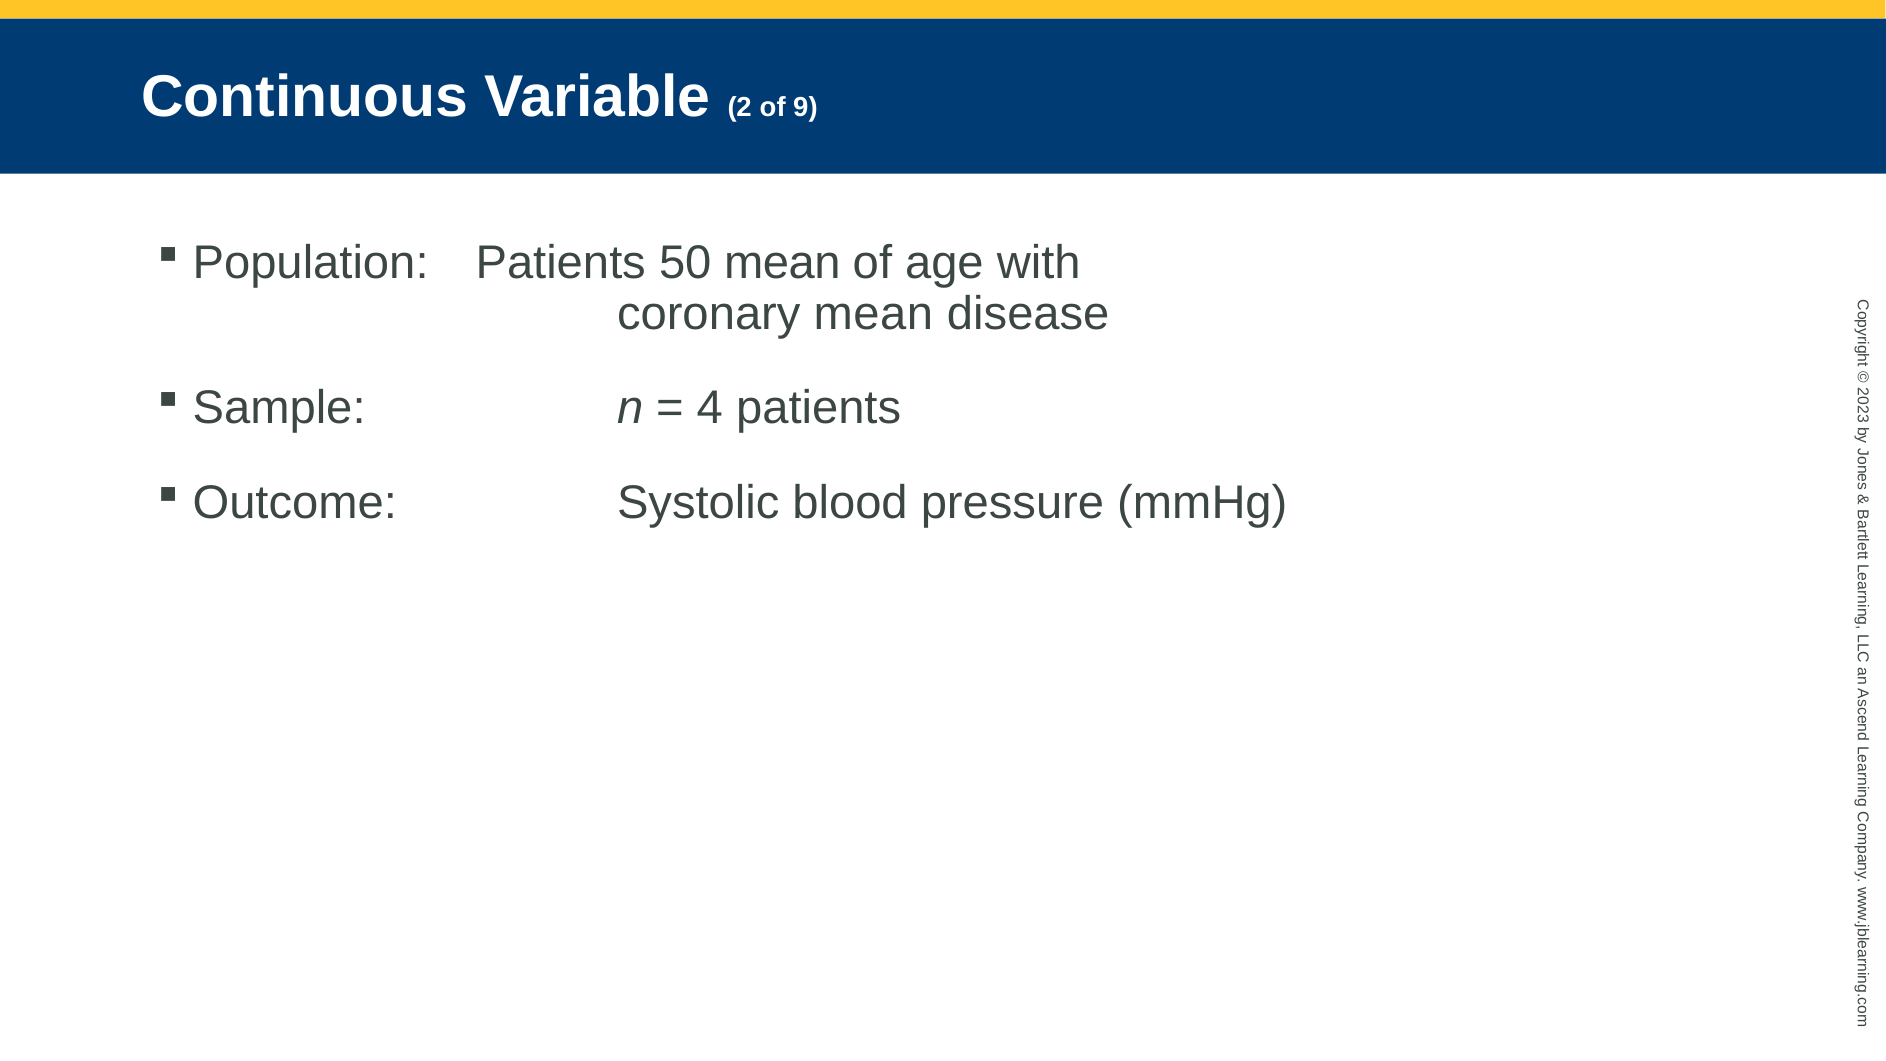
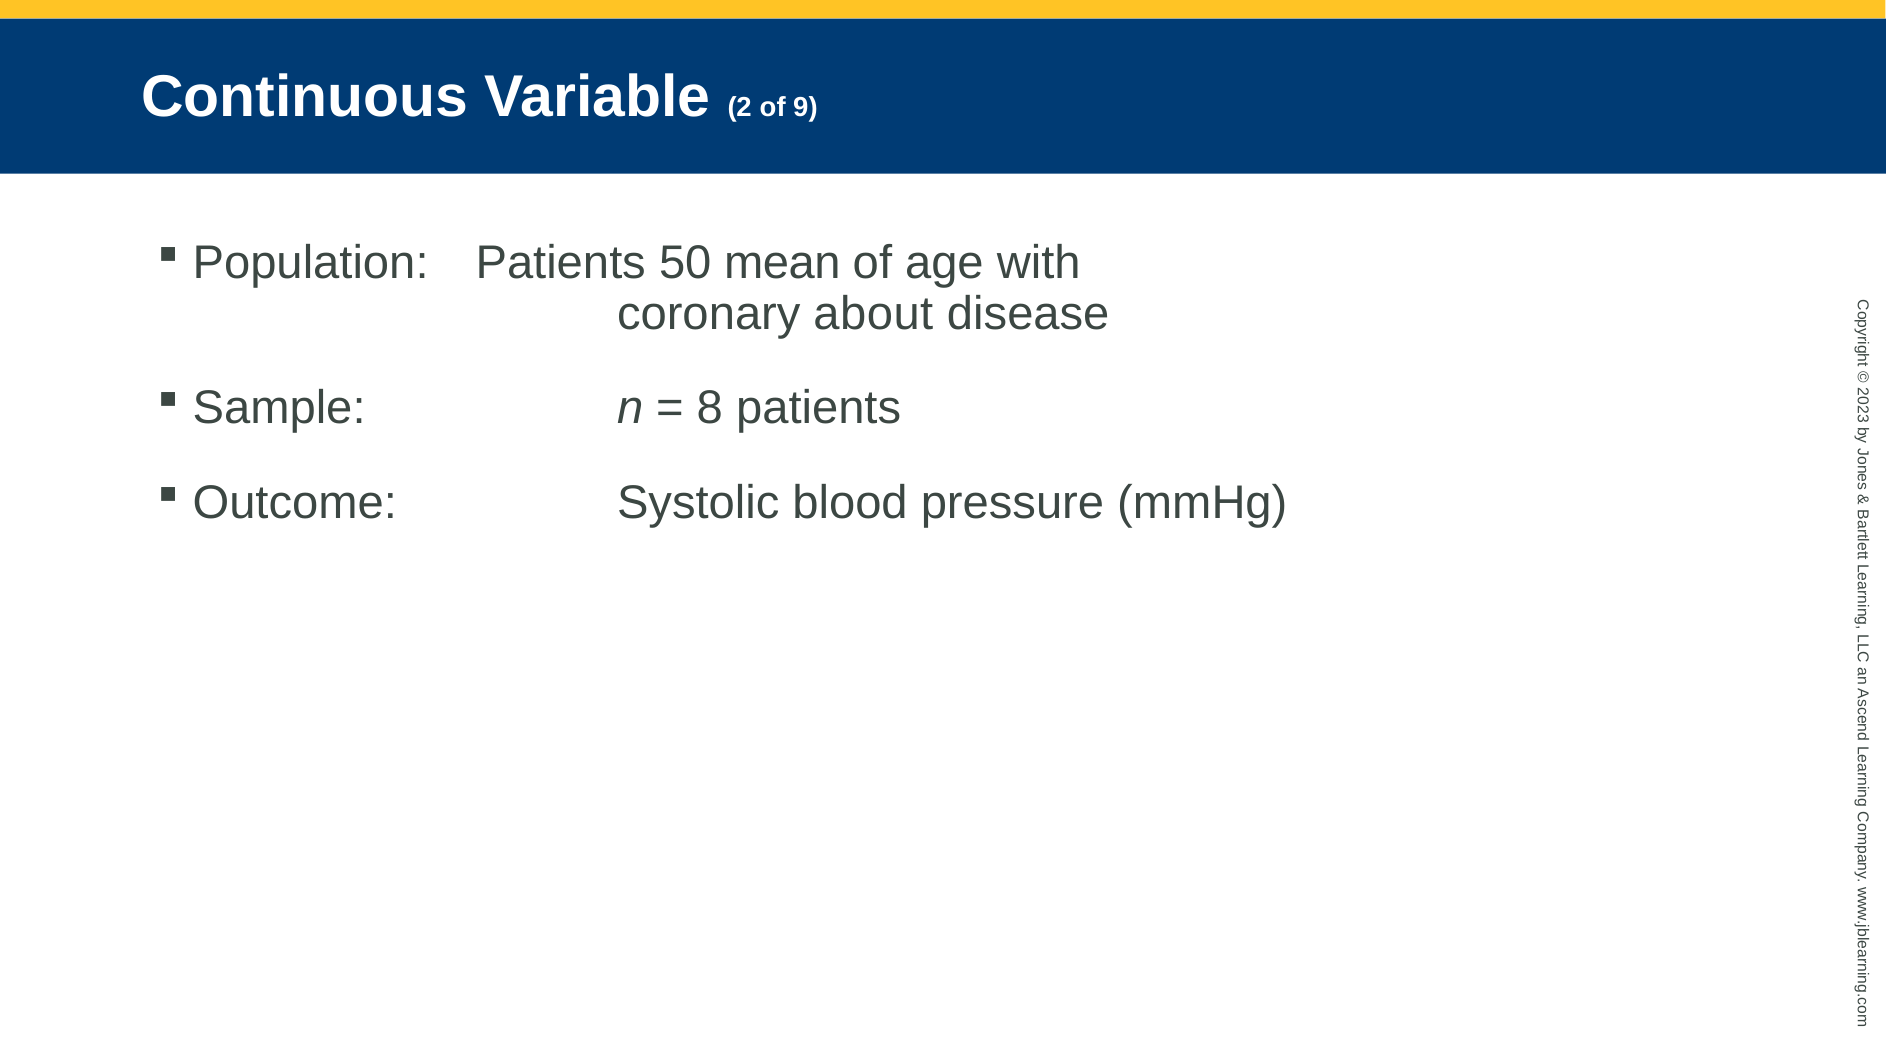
coronary mean: mean -> about (873, 314)
4: 4 -> 8 (710, 408)
